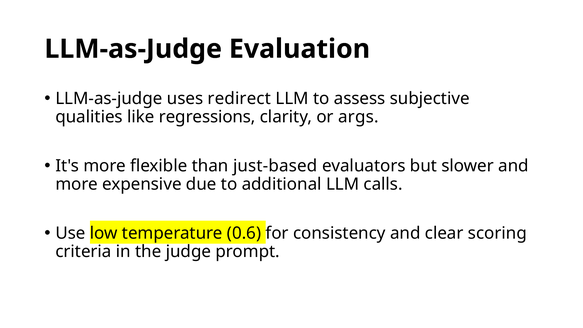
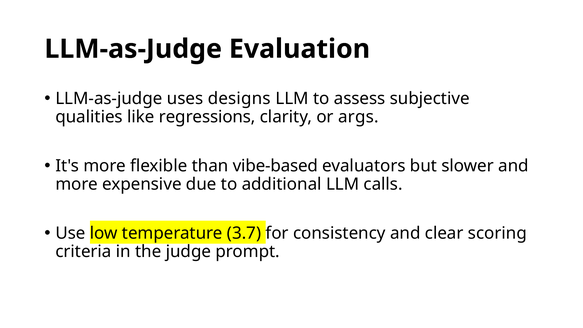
redirect: redirect -> designs (239, 99)
just-based: just-based -> vibe-based (275, 166)
0.6: 0.6 -> 3.7 (244, 233)
